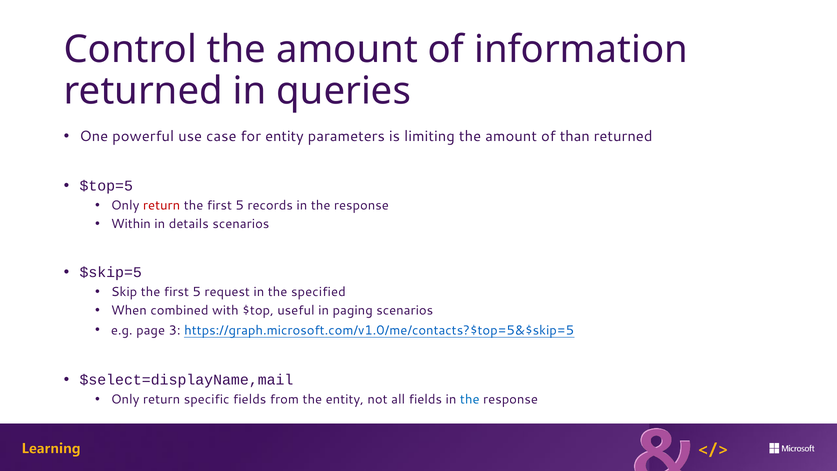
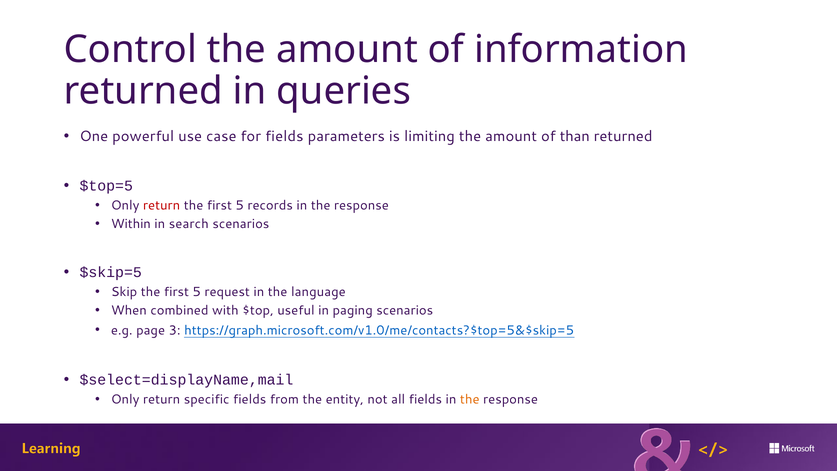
for entity: entity -> fields (284, 136)
details: details -> search (189, 224)
specified: specified -> language (318, 292)
the colour: blue -> orange (470, 399)
